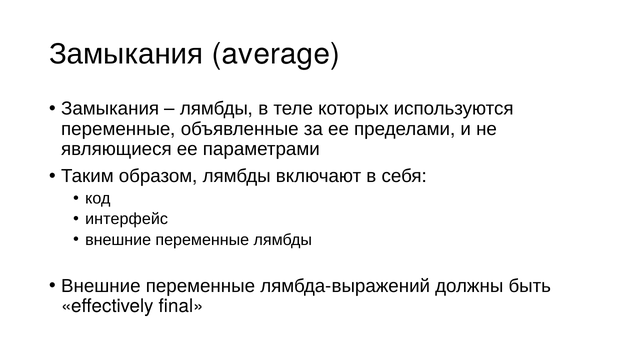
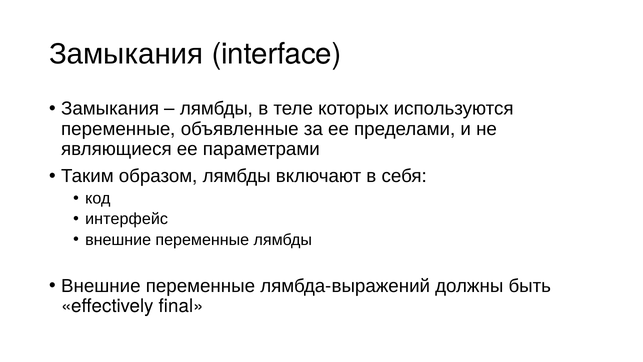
average: average -> interface (281, 54)
